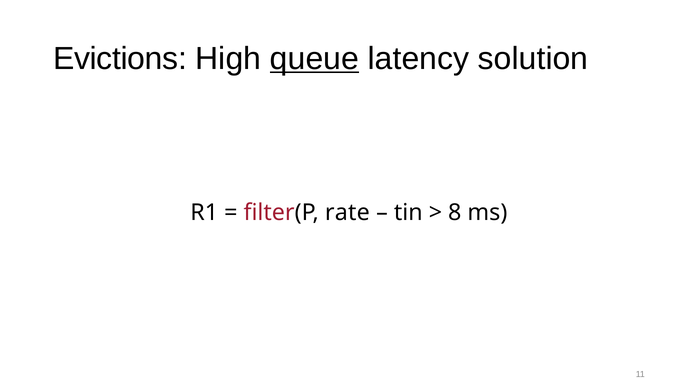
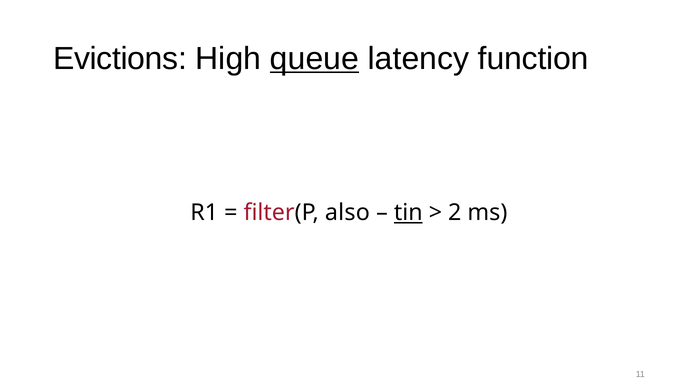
solution: solution -> function (533, 59)
rate: rate -> also (347, 213)
tin underline: none -> present (408, 213)
8: 8 -> 2 (455, 213)
